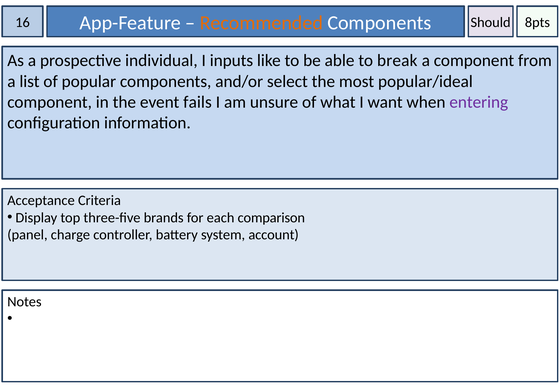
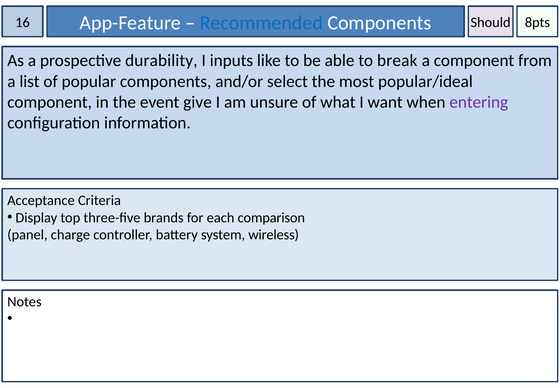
Recommended colour: orange -> blue (261, 23)
individual: individual -> durability (161, 61)
fails: fails -> give (198, 102)
account: account -> wireless (274, 235)
